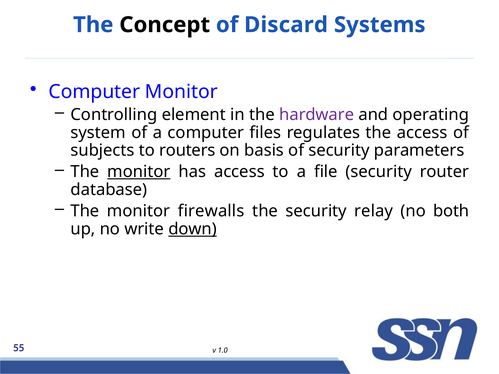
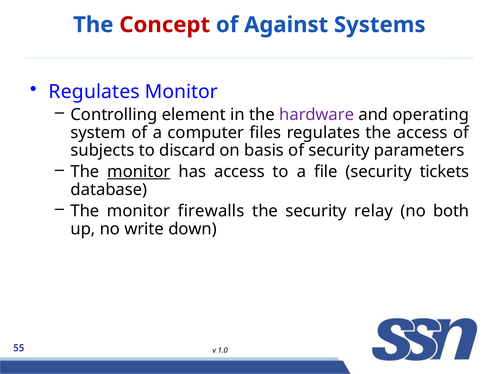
Concept colour: black -> red (165, 25)
Discard: Discard -> Against (286, 25)
Computer: Computer -> Regulates (94, 92)
routers: routers -> discard (187, 151)
router: router -> tickets (444, 172)
down underline: present -> none (193, 229)
